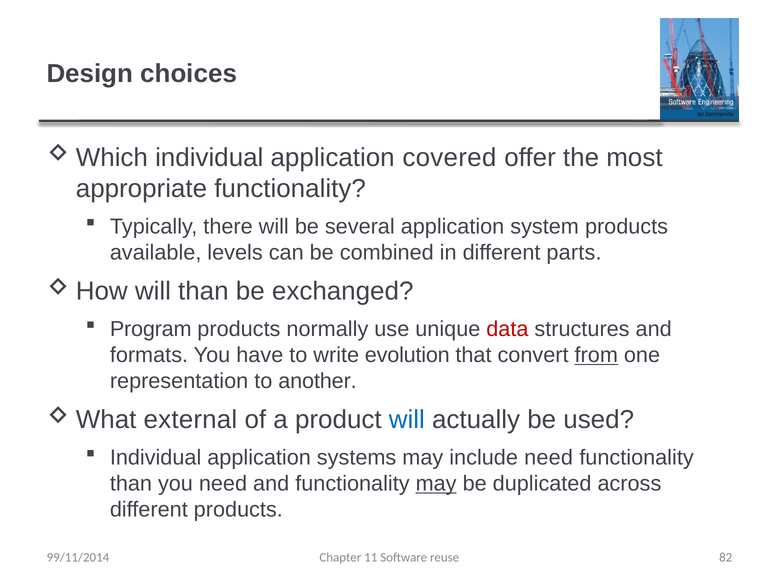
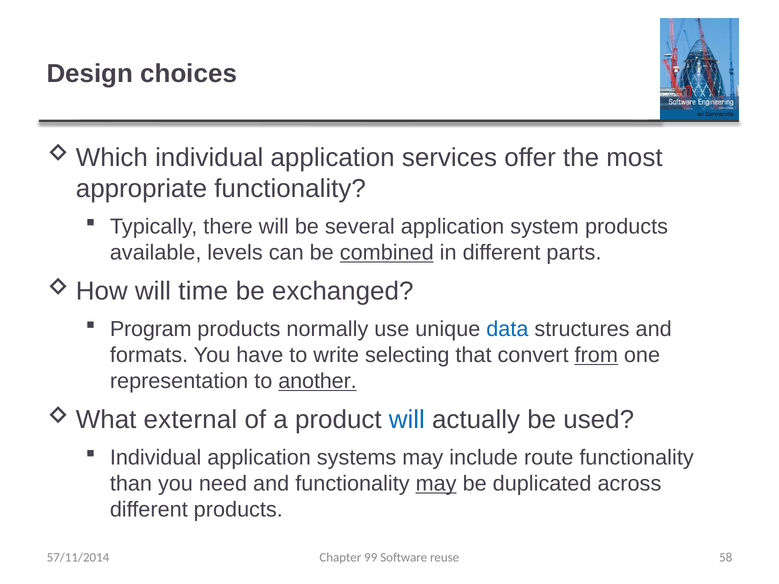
covered: covered -> services (449, 158)
combined underline: none -> present (387, 253)
will than: than -> time (203, 291)
data colour: red -> blue (507, 329)
evolution: evolution -> selecting (407, 355)
another underline: none -> present (318, 381)
include need: need -> route (549, 458)
11: 11 -> 99 (371, 558)
82: 82 -> 58 (726, 558)
99/11/2014: 99/11/2014 -> 57/11/2014 (78, 558)
